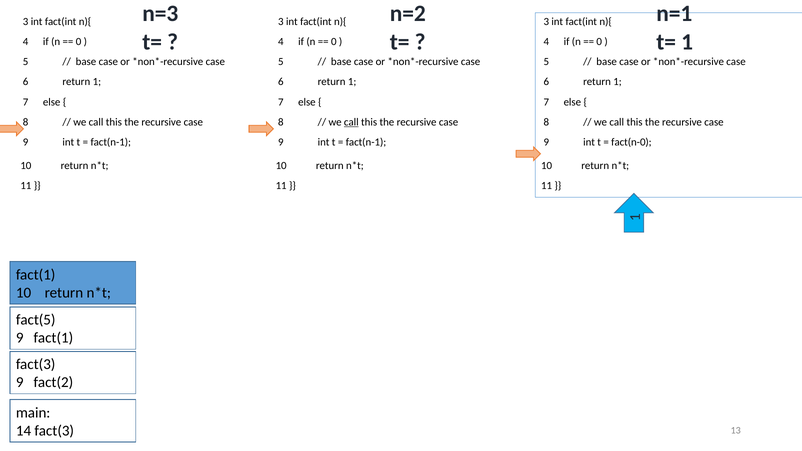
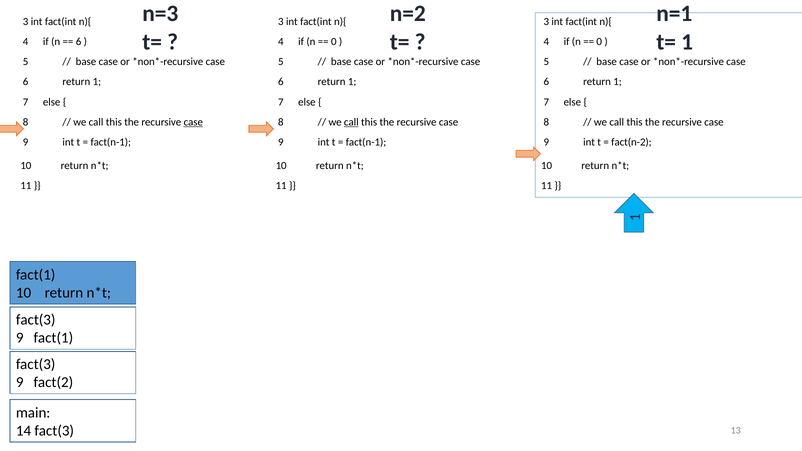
0: 0 -> 6 (79, 42)
case underline: none -> present (193, 122)
fact(n-0: fact(n-0 -> fact(n-2 (631, 142)
fact(5: fact(5 -> fact(3 (36, 320)
